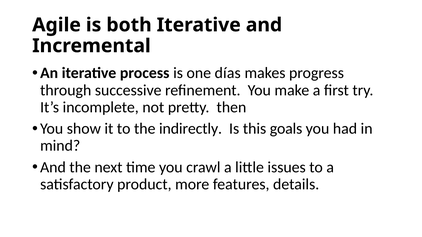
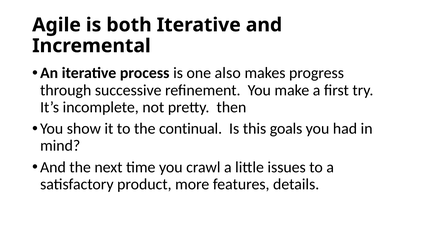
días: días -> also (228, 73)
indirectly: indirectly -> continual (191, 129)
